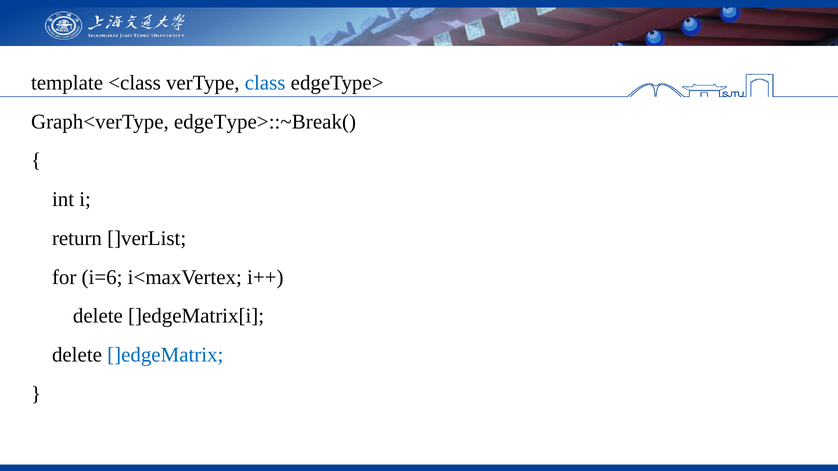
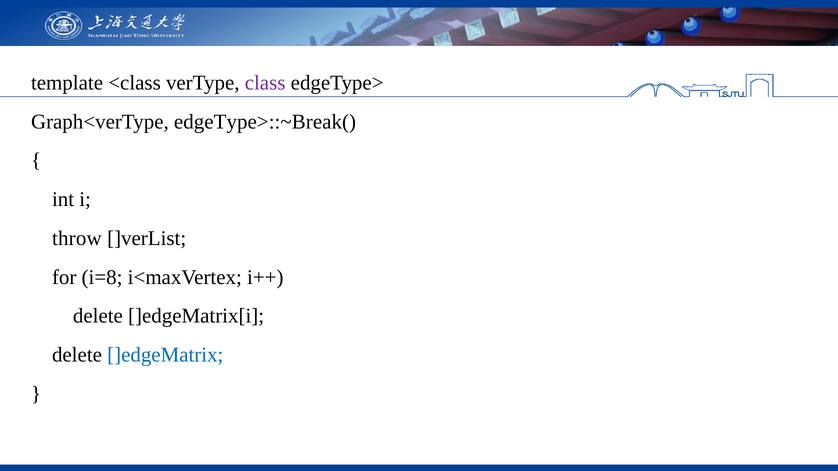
class colour: blue -> purple (265, 83)
return: return -> throw (77, 238)
i=6: i=6 -> i=8 (102, 277)
